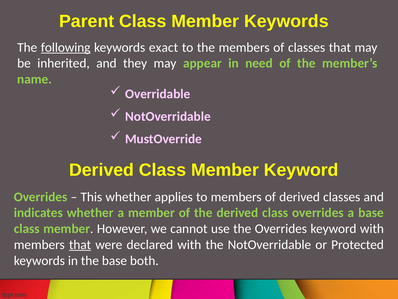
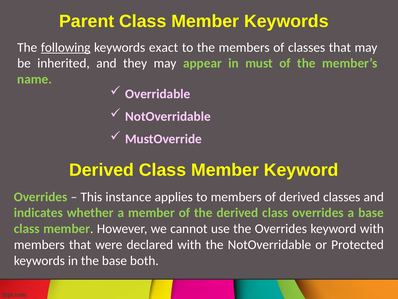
need: need -> must (259, 63)
This whether: whether -> instance (128, 197)
that underline: present -> none (80, 244)
